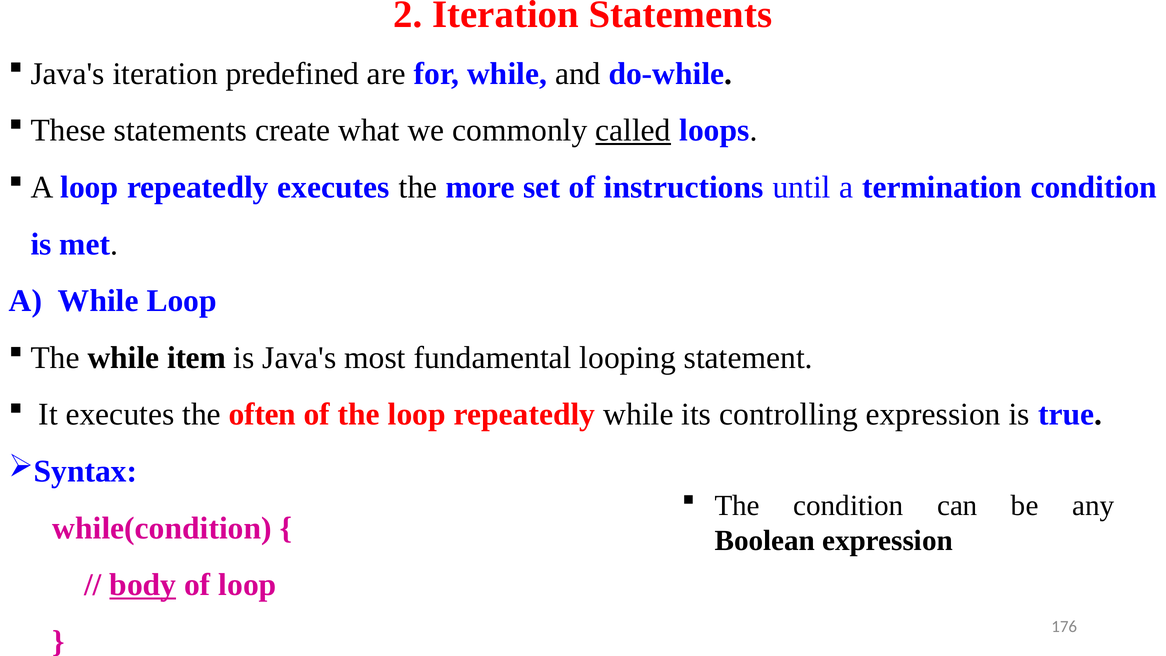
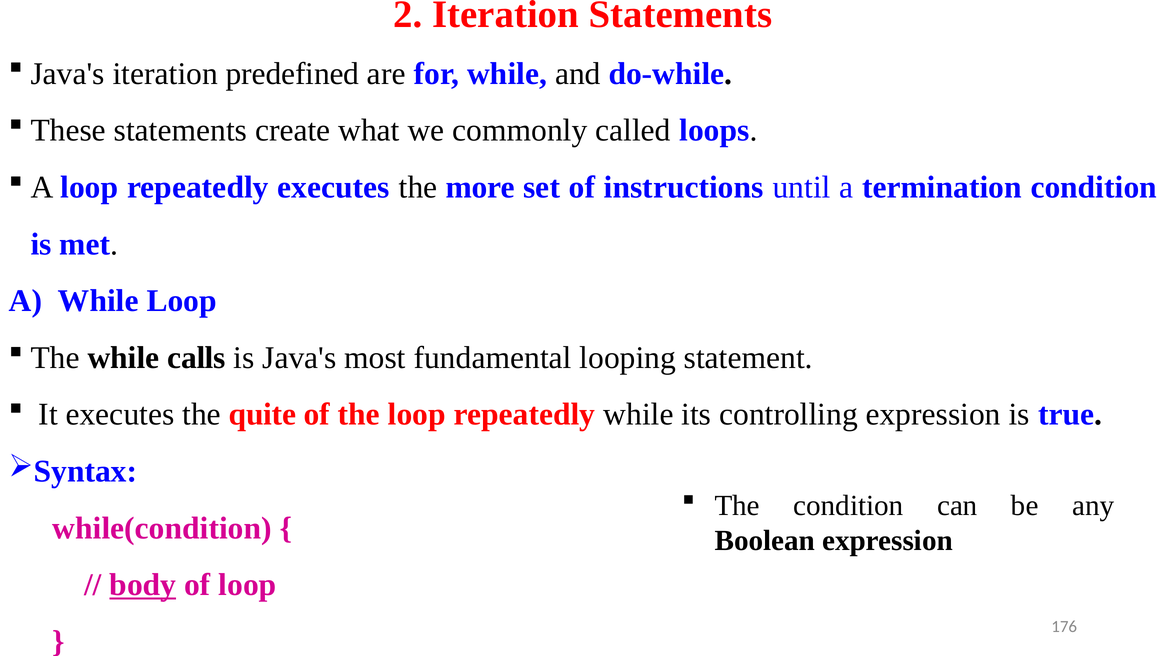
called underline: present -> none (633, 130)
item: item -> calls (197, 358)
often: often -> quite (262, 414)
